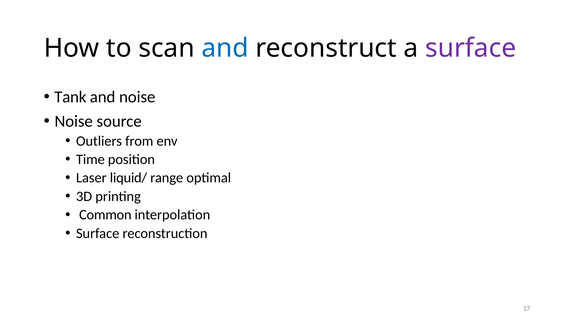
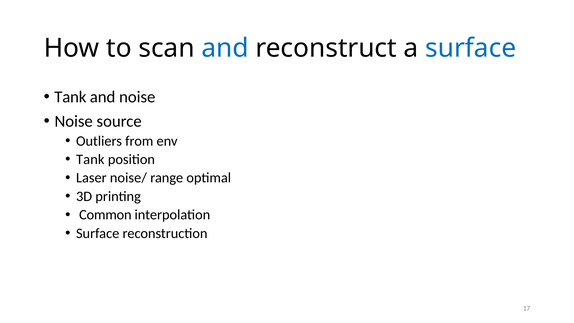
surface colour: purple -> blue (471, 48)
Time: Time -> Tank (90, 159)
liquid/: liquid/ -> noise/ (128, 178)
